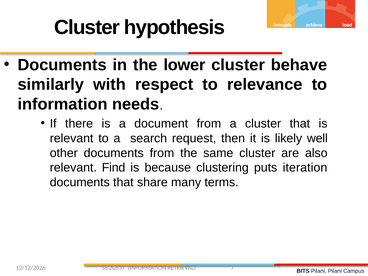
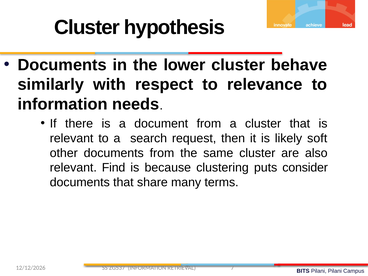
well: well -> soft (317, 138)
iteration: iteration -> consider (305, 168)
